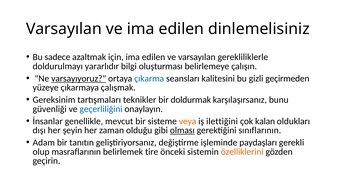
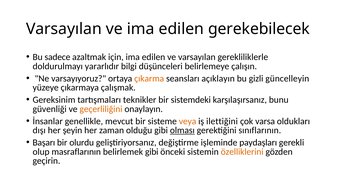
dinlemelisiniz: dinlemelisiniz -> gerekebilecek (259, 29)
oluşturması: oluşturması -> düşünceleri (161, 66)
varsayıyoruz underline: present -> none (79, 78)
çıkarma colour: blue -> orange (149, 78)
kalitesini: kalitesini -> açıklayın (218, 78)
geçirmeden: geçirmeden -> güncelleyin (287, 78)
doldurmak: doldurmak -> sistemdeki (191, 100)
geçerliliğini colour: blue -> orange (101, 109)
kalan: kalan -> varsa (265, 121)
Adam: Adam -> Başarı (44, 142)
tanıtın: tanıtın -> olurdu (82, 142)
belirlemek tire: tire -> gibi (152, 151)
